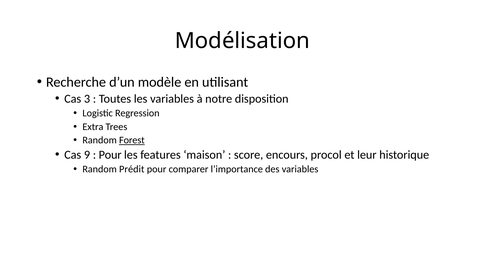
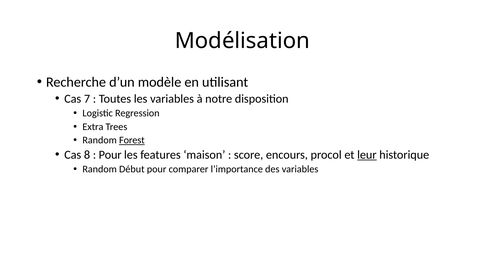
3: 3 -> 7 (87, 99)
9: 9 -> 8 (87, 155)
leur underline: none -> present (367, 155)
Prédit: Prédit -> Début (132, 169)
